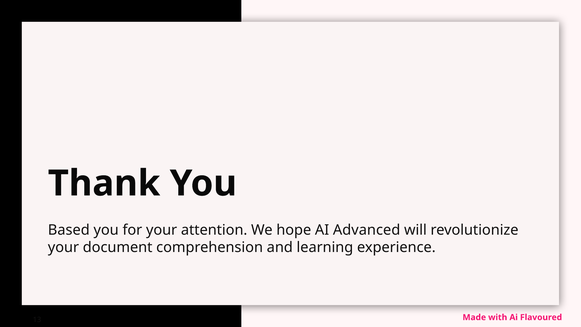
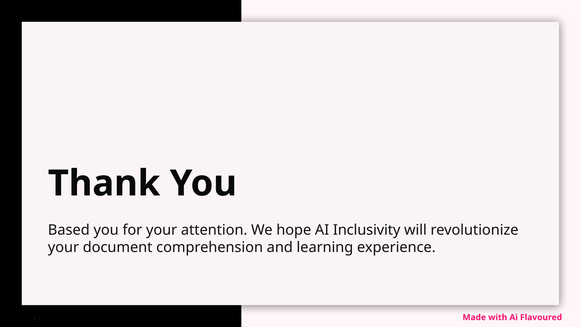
Advanced: Advanced -> Inclusivity (367, 230)
